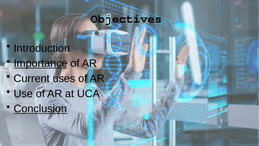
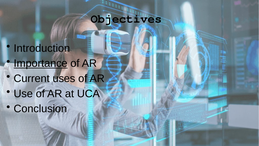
Conclusion underline: present -> none (40, 109)
